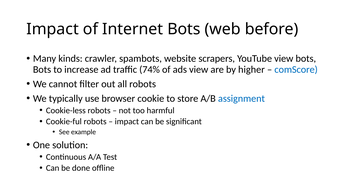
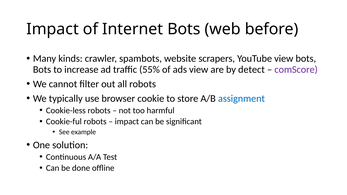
74%: 74% -> 55% (150, 70)
higher: higher -> detect (251, 70)
comScore colour: blue -> purple (296, 70)
